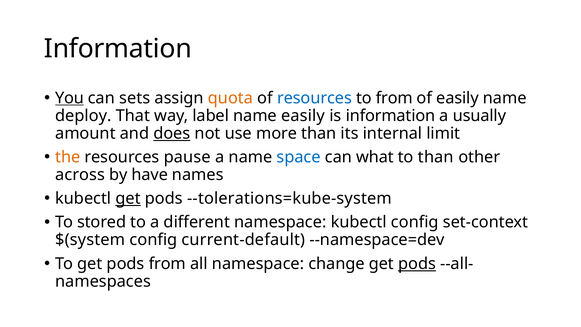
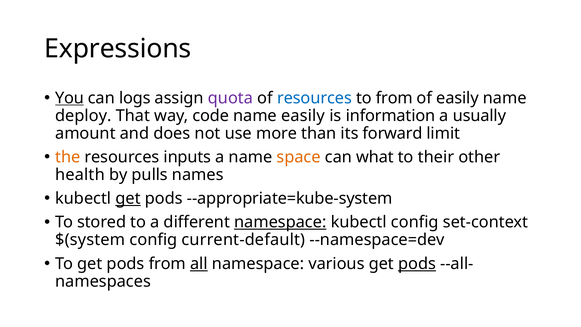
Information: Information -> Expressions (118, 49)
sets: sets -> logs (135, 98)
quota colour: orange -> purple (230, 98)
label: label -> code (211, 116)
does underline: present -> none (172, 133)
internal: internal -> forward (393, 133)
pause: pause -> inputs (187, 157)
space colour: blue -> orange (299, 157)
to than: than -> their (436, 157)
across: across -> health (80, 175)
have: have -> pulls (150, 175)
--tolerations=kube-system: --tolerations=kube-system -> --appropriate=kube-system (290, 198)
namespace underline: none -> present (280, 222)
all underline: none -> present (199, 263)
change: change -> various (336, 263)
